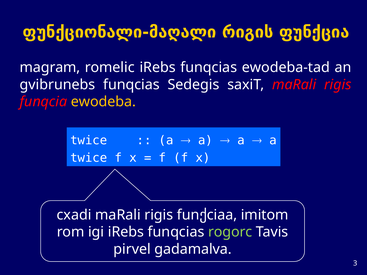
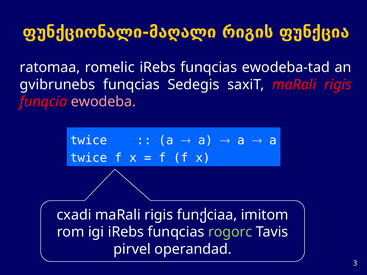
magram: magram -> ratomaa (50, 68)
ewodeba colour: yellow -> pink (103, 102)
gadamalva: gadamalva -> operandad (193, 249)
